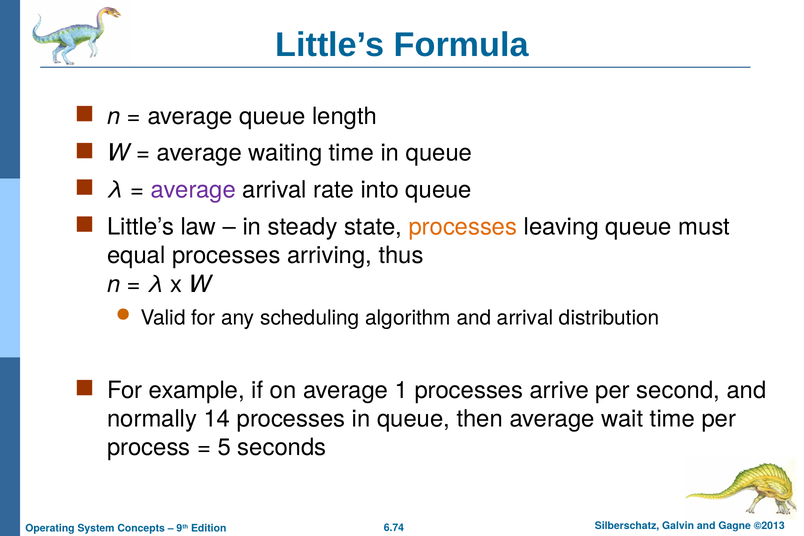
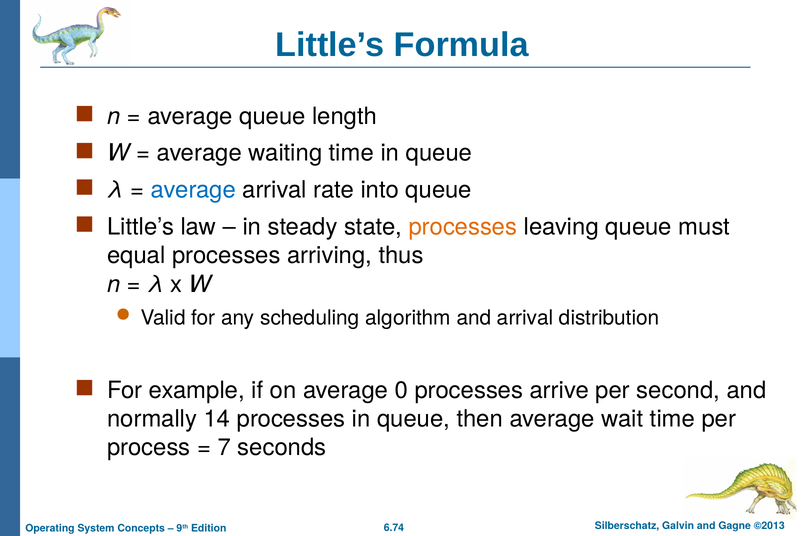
average colour: purple -> blue (193, 190)
1: 1 -> 0 (401, 390)
5: 5 -> 7 (224, 448)
